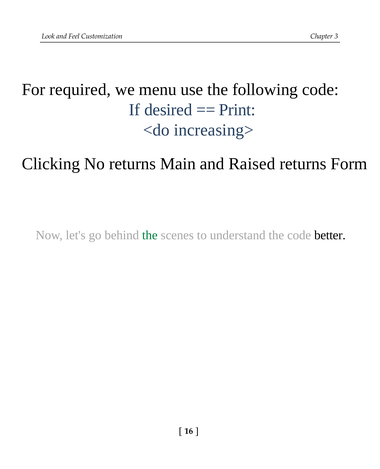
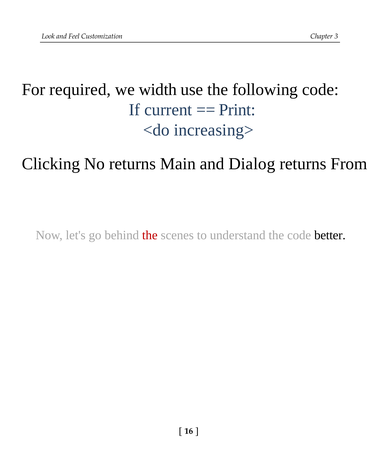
menu: menu -> width (158, 90)
desired: desired -> current (168, 110)
Raised: Raised -> Dialog (252, 164)
Form: Form -> From (349, 164)
the colour: green -> red (150, 235)
